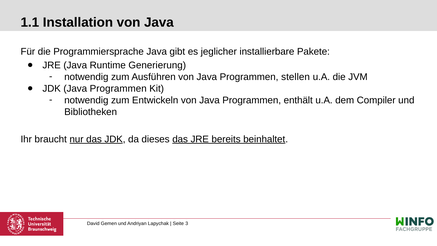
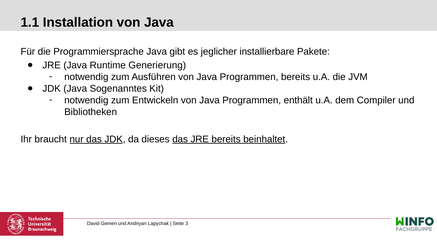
Programmen stellen: stellen -> bereits (296, 77)
JDK Java Programmen: Programmen -> Sogenanntes (118, 89)
